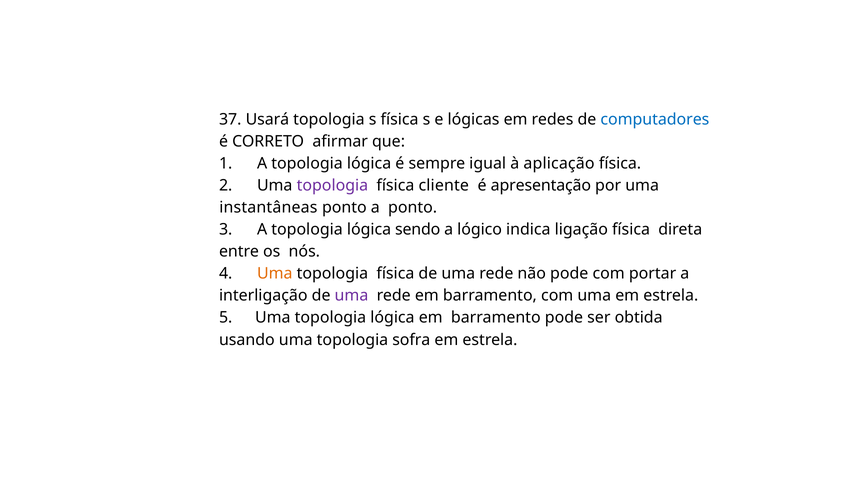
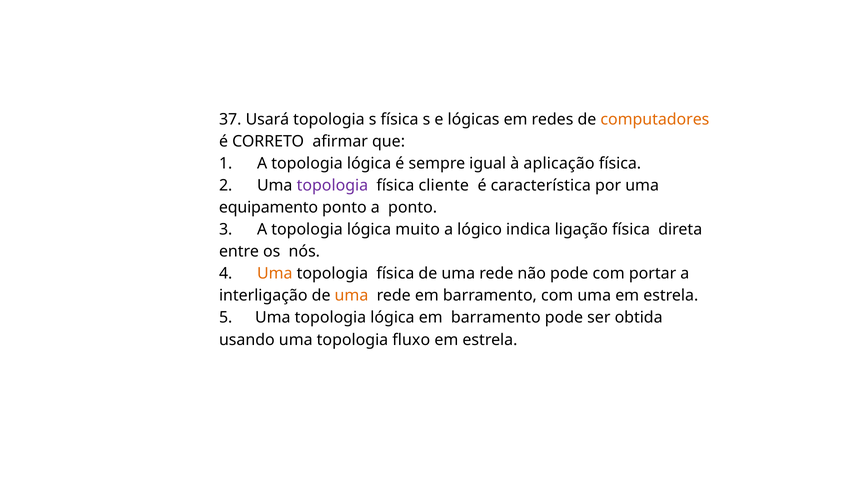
computadores colour: blue -> orange (655, 119)
apresentação: apresentação -> característica (541, 185)
instantâneas: instantâneas -> equipamento (269, 207)
sendo: sendo -> muito (418, 229)
uma colour: purple -> orange (351, 295)
sofra: sofra -> fluxo (411, 340)
